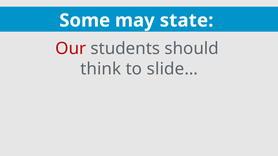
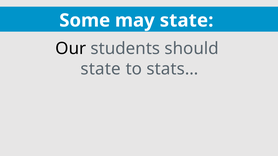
Our colour: red -> black (71, 49)
think: think -> state (101, 69)
slide…: slide… -> stats… (172, 69)
